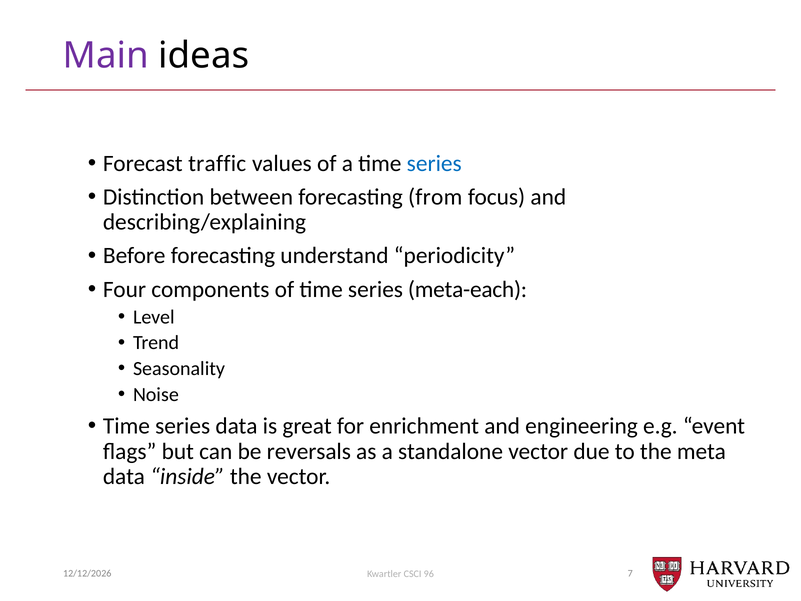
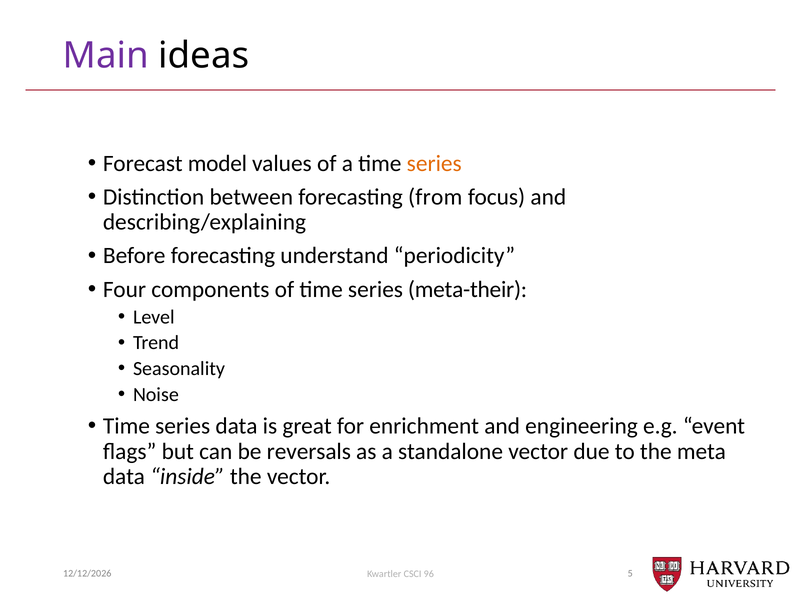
traffic: traffic -> model (217, 163)
series colour: blue -> orange (434, 163)
meta-each: meta-each -> meta-their (468, 289)
7: 7 -> 5 (630, 573)
